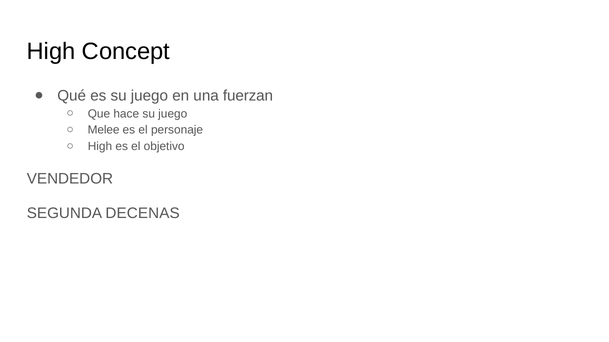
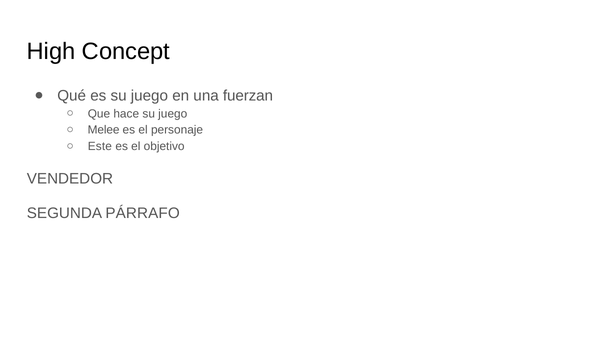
High: High -> Este (100, 147)
DECENAS: DECENAS -> PÁRRAFO (143, 214)
